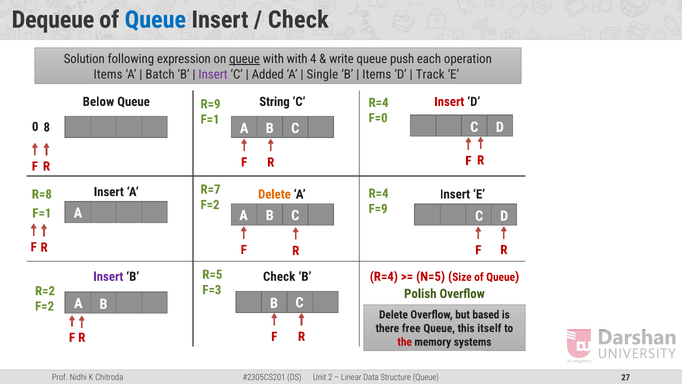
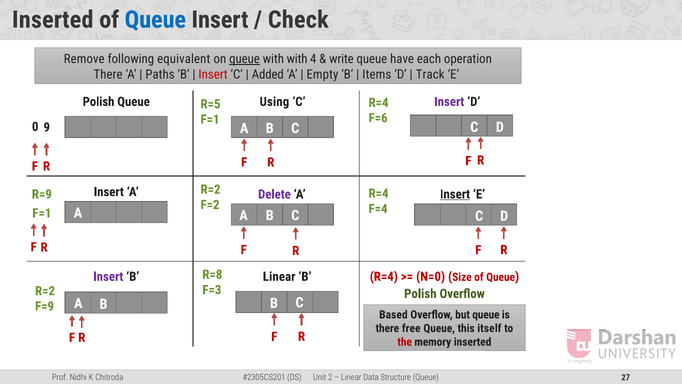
Dequeue: Dequeue -> Inserted (53, 20)
Solution: Solution -> Remove (84, 59)
expression: expression -> equivalent (184, 59)
push: push -> have (402, 59)
Items: Items -> There (108, 74)
Batch: Batch -> Paths (160, 74)
Insert colour: purple -> red (213, 74)
Single: Single -> Empty (322, 74)
Below: Below -> Polish (99, 102)
String: String -> Using (274, 102)
Insert colour: red -> purple (449, 102)
R=9: R=9 -> R=5 (211, 104)
F=0: F=0 -> F=6 (378, 118)
8: 8 -> 9 (47, 127)
R=7: R=7 -> R=2 (211, 189)
Insert underline: none -> present (455, 194)
R=8: R=8 -> R=9 (42, 194)
Delete colour: orange -> purple (274, 194)
F=9: F=9 -> F=4 (378, 209)
R=5: R=5 -> R=8 (212, 274)
Check: Check -> Linear (279, 276)
N=5: N=5 -> N=0 (431, 276)
F=2: F=2 -> F=9 (45, 306)
Delete: Delete -> Based (393, 314)
but based: based -> queue (486, 314)
memory systems: systems -> inserted (473, 342)
